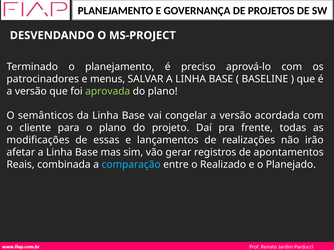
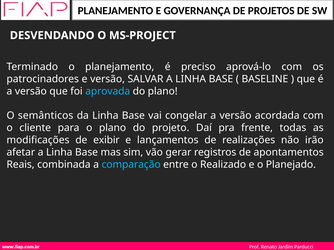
e menus: menus -> versão (108, 79)
aprovada colour: light green -> light blue (108, 91)
essas: essas -> exibir (106, 140)
